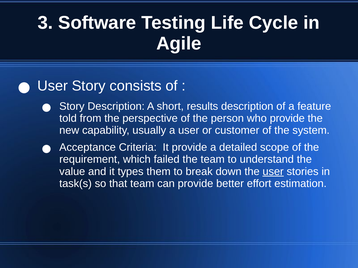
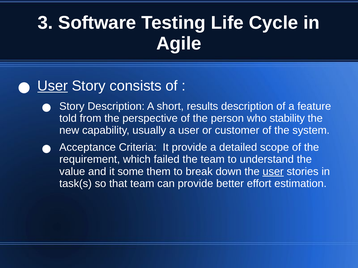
User underline: none -> present (53, 86)
who provide: provide -> stability (287, 118)
types: types -> some (131, 172)
